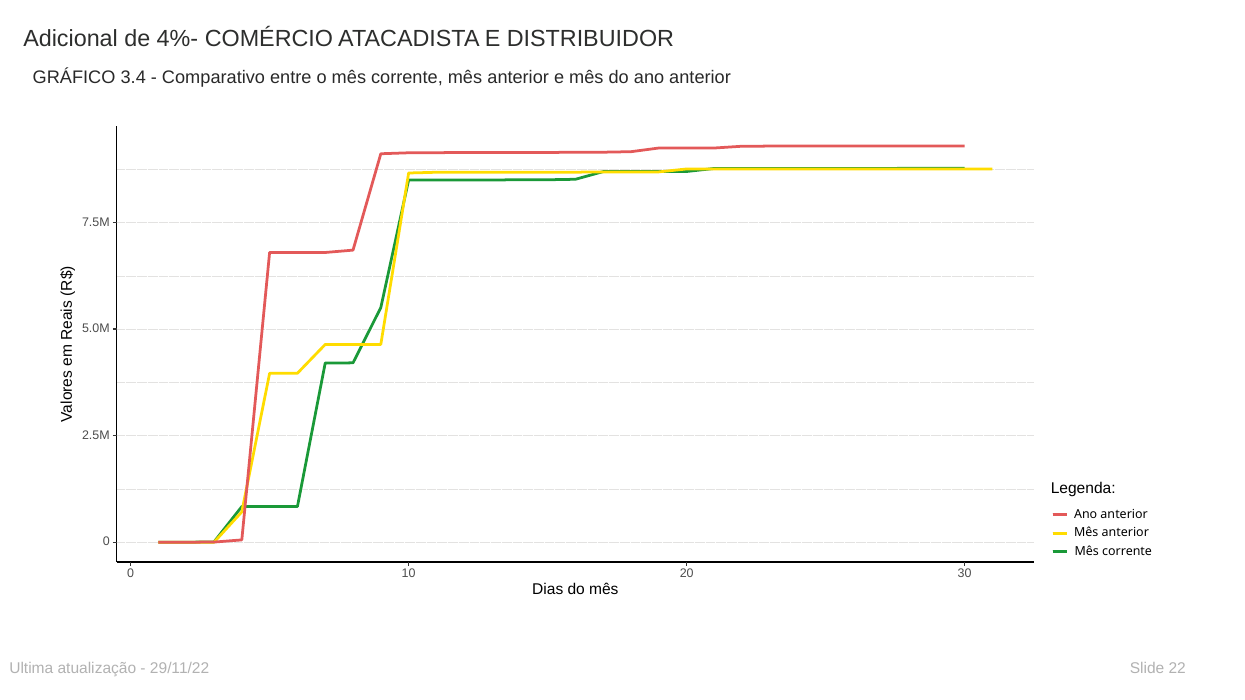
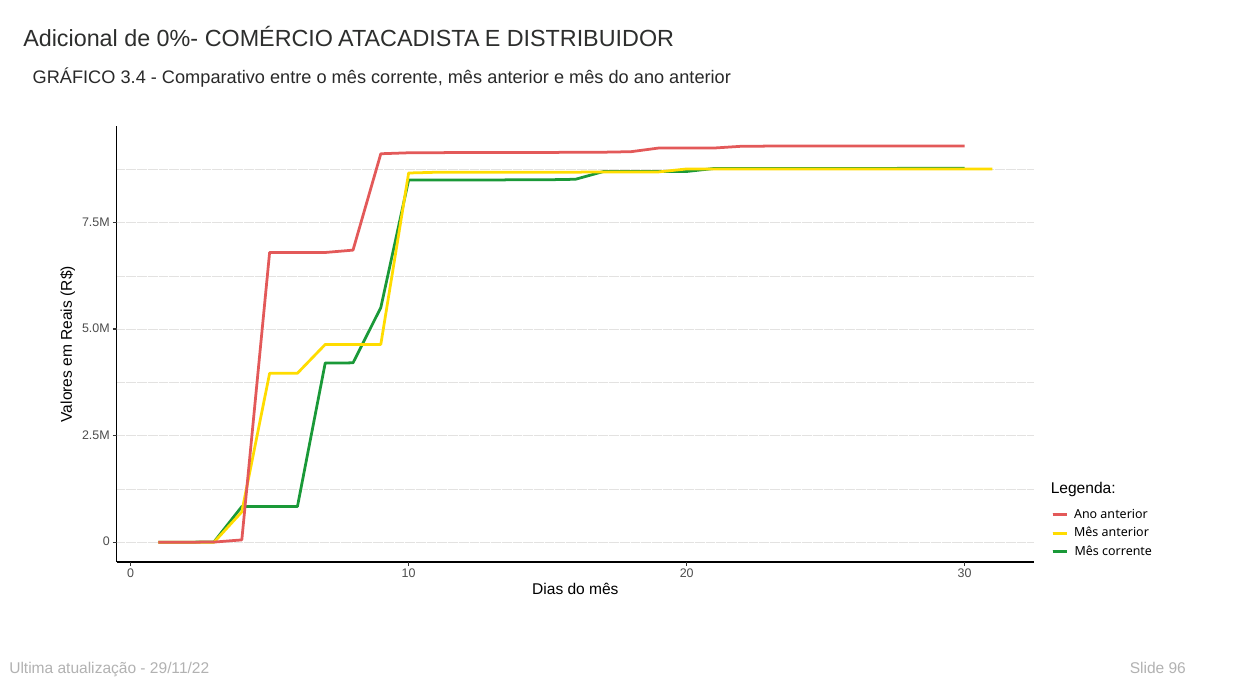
4%-: 4%- -> 0%- (177, 39)
22: 22 -> 96 (1177, 669)
